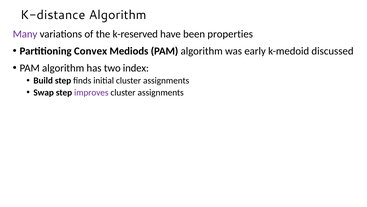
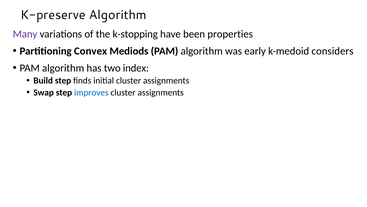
K-distance: K-distance -> K-preserve (53, 15)
k-reserved: k-reserved -> k-stopping (135, 34)
discussed: discussed -> considers (332, 51)
improves colour: purple -> blue (91, 92)
